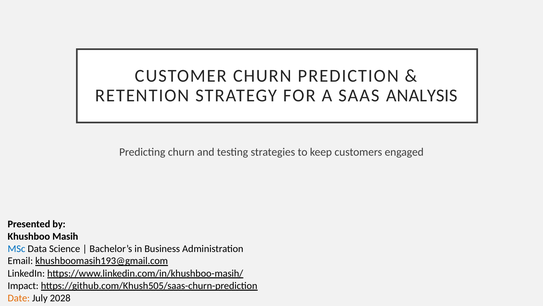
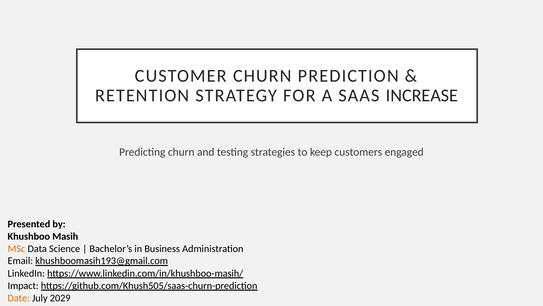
ANALYSIS: ANALYSIS -> INCREASE (422, 95)
MSc colour: blue -> orange (16, 248)
2028: 2028 -> 2029 (60, 298)
